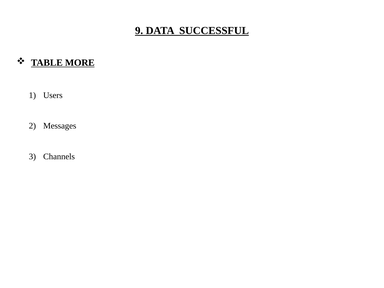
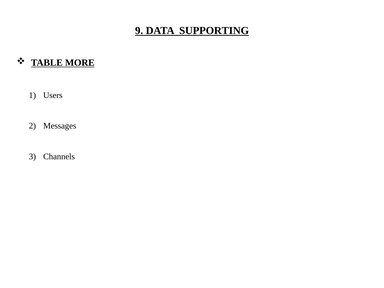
SUCCESSFUL: SUCCESSFUL -> SUPPORTING (214, 31)
